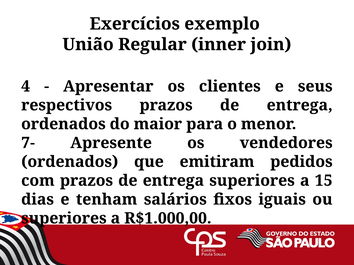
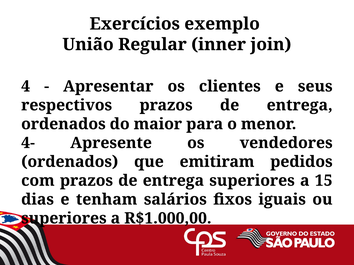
7-: 7- -> 4- (28, 143)
